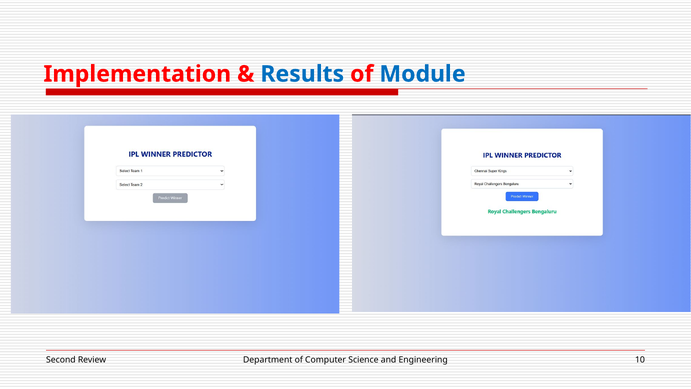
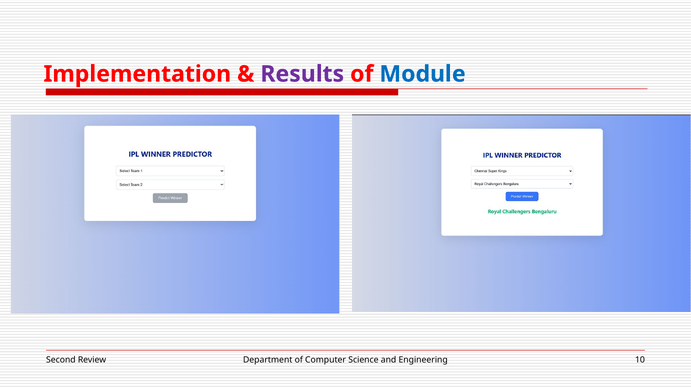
Results colour: blue -> purple (302, 74)
